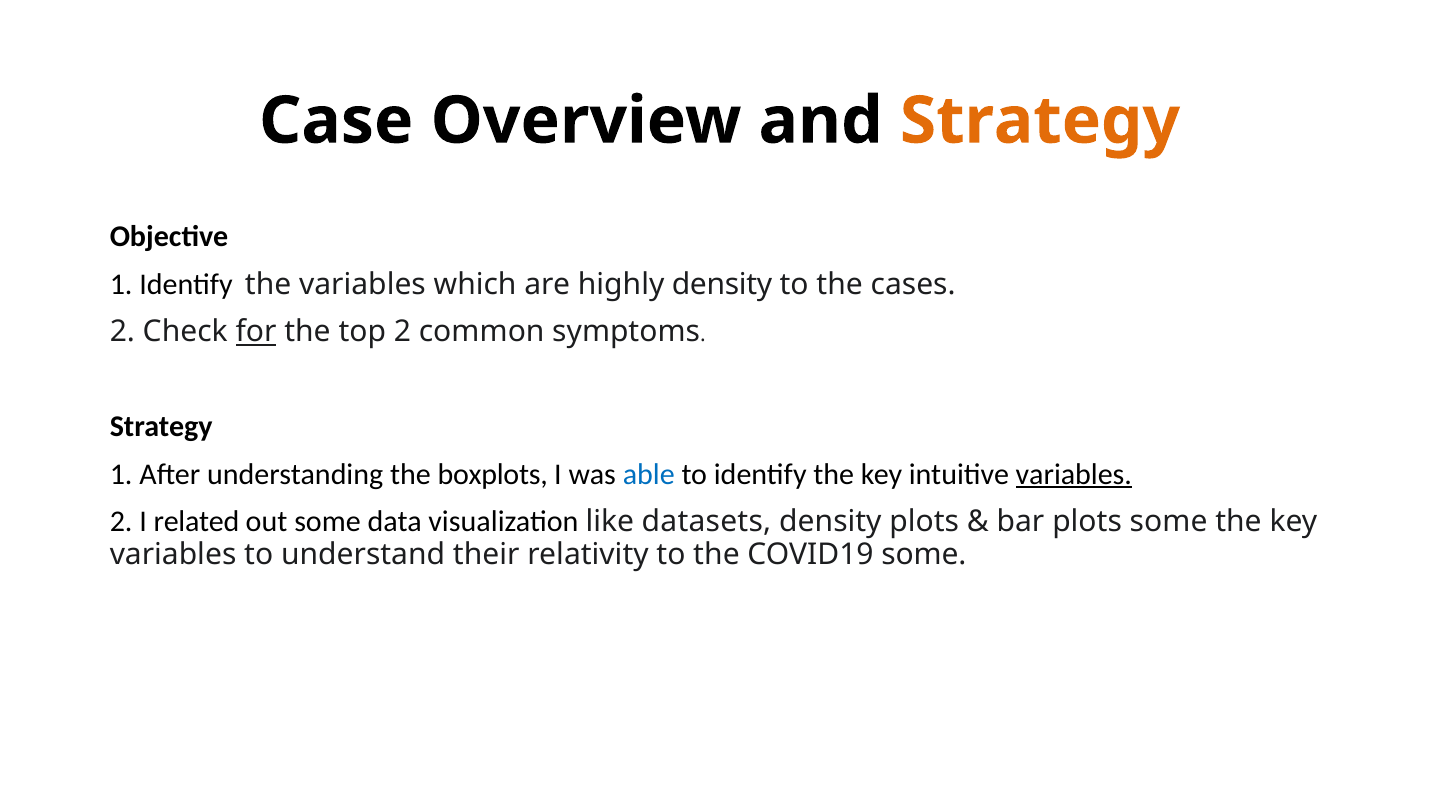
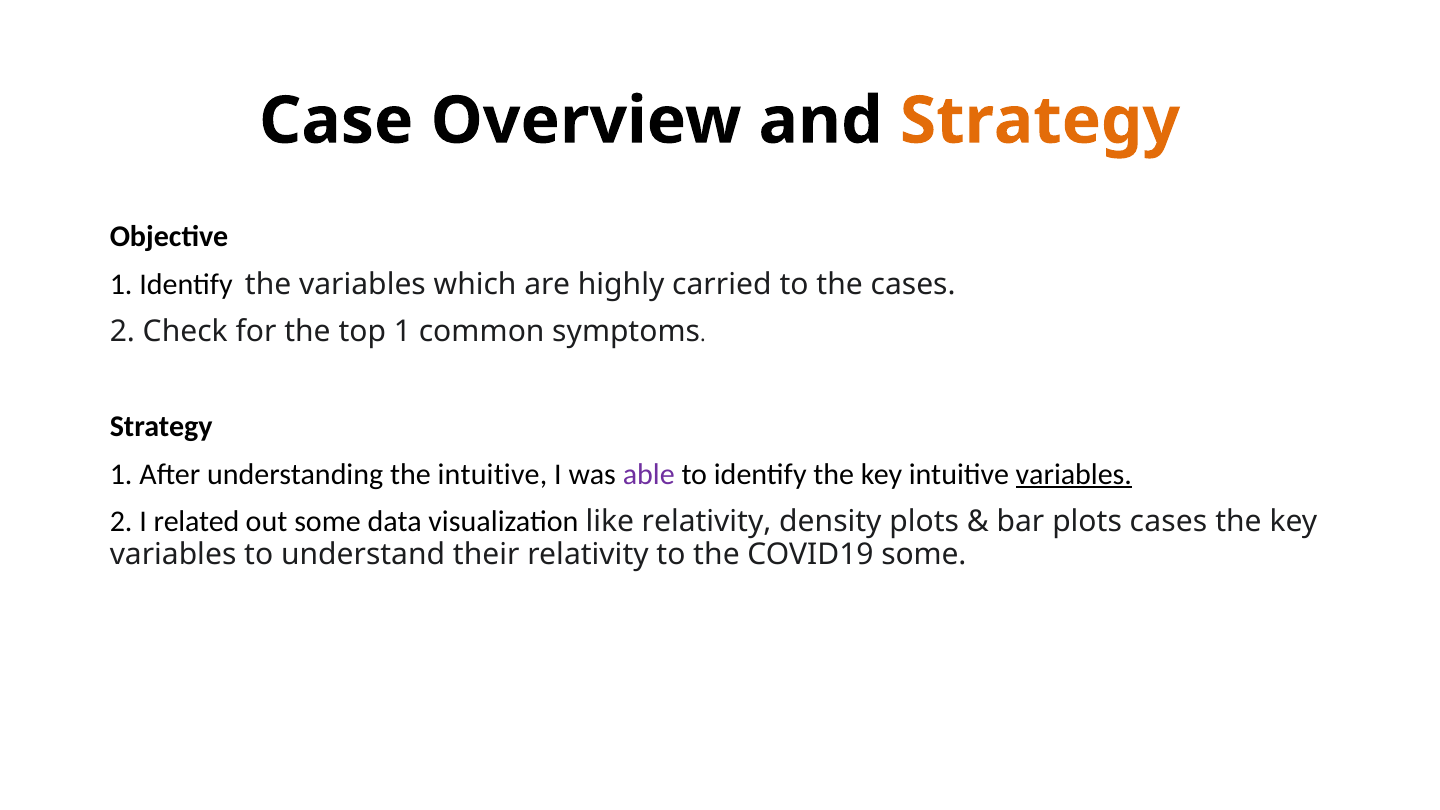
highly density: density -> carried (722, 285)
for underline: present -> none (256, 332)
top 2: 2 -> 1 (402, 332)
the boxplots: boxplots -> intuitive (492, 474)
able colour: blue -> purple (649, 474)
like datasets: datasets -> relativity (707, 522)
plots some: some -> cases (1169, 522)
